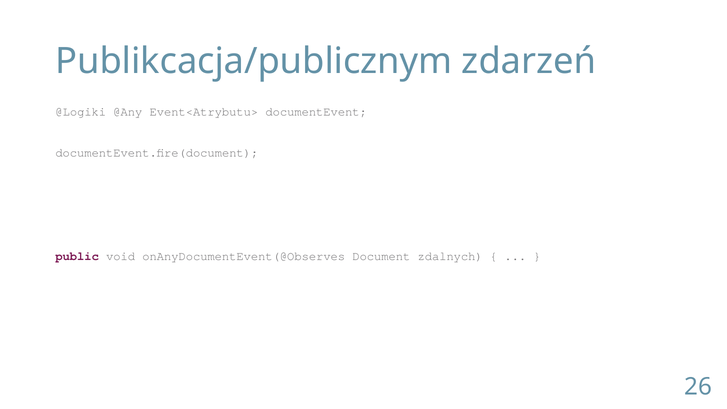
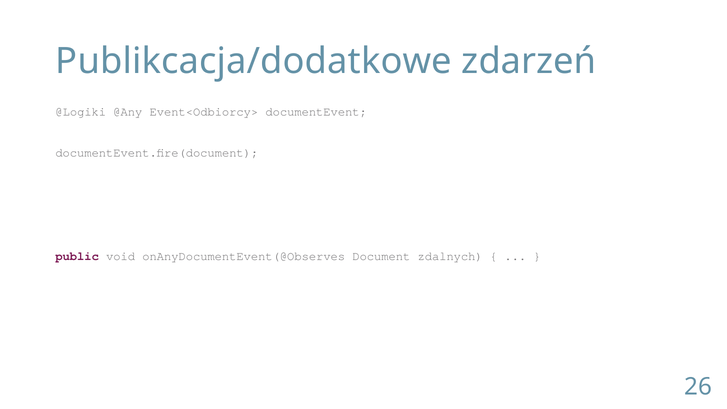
Publikcacja/publicznym: Publikcacja/publicznym -> Publikcacja/dodatkowe (254, 61)
Event<Atrybutu>: Event<Atrybutu> -> Event<Odbiorcy> (204, 112)
